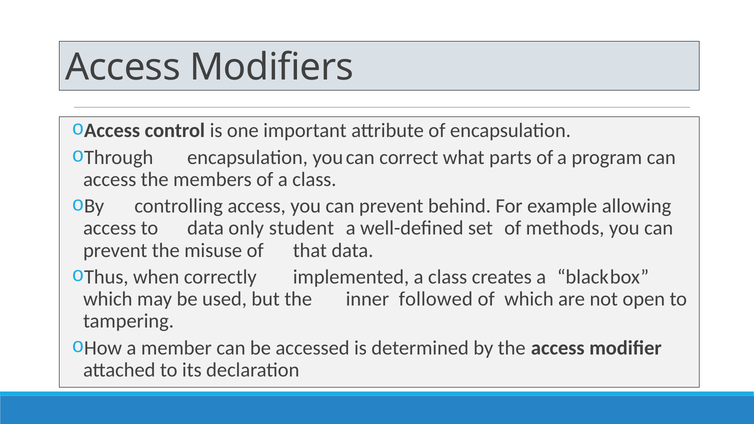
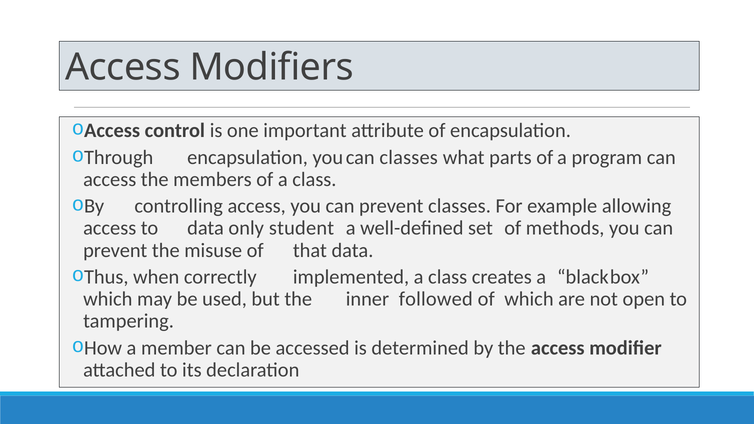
correct: correct -> classes (409, 157)
prevent behind: behind -> classes (459, 206)
